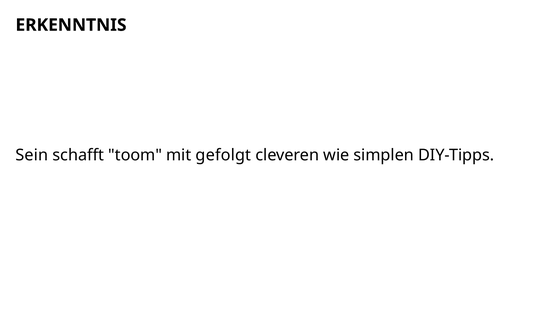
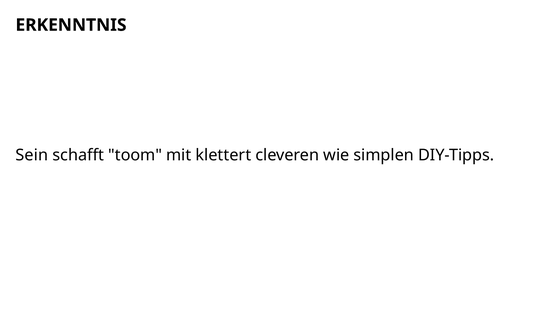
gefolgt: gefolgt -> klettert (223, 155)
